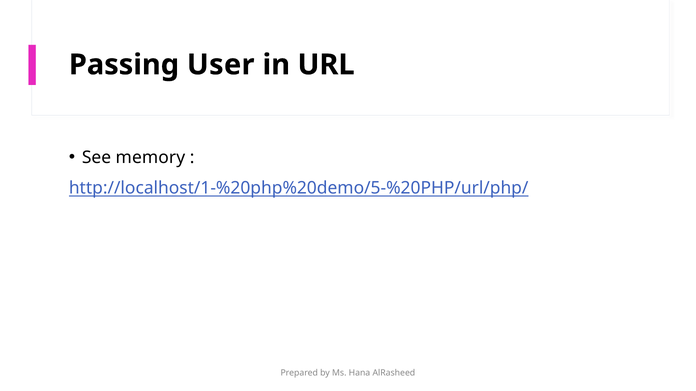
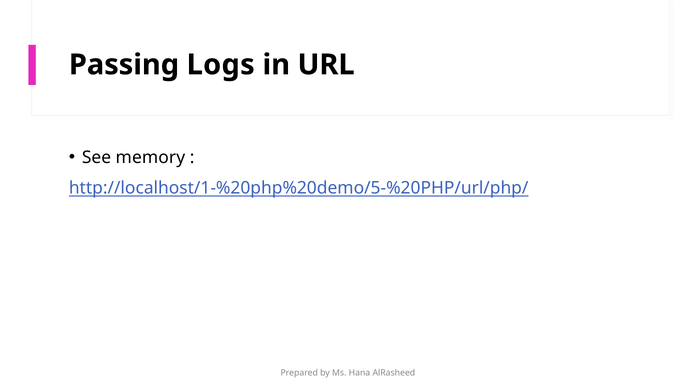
User: User -> Logs (221, 65)
